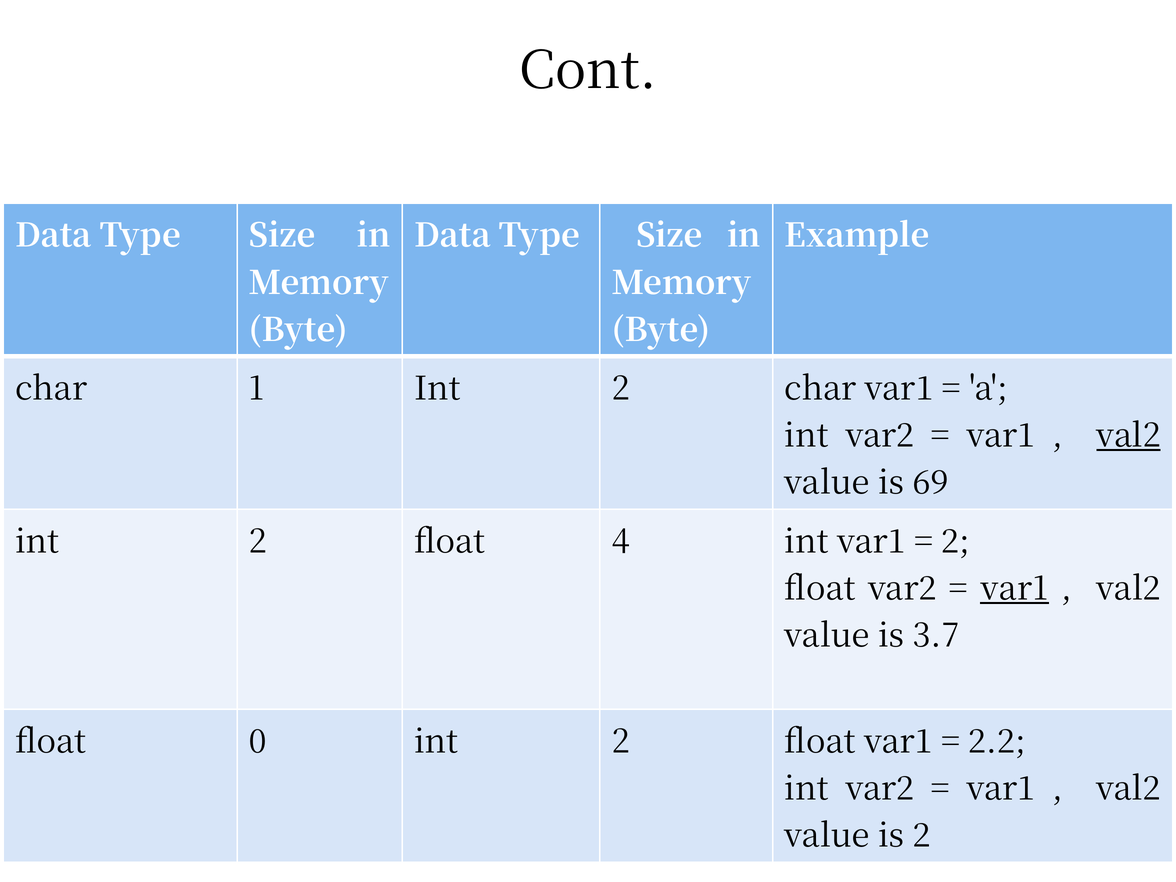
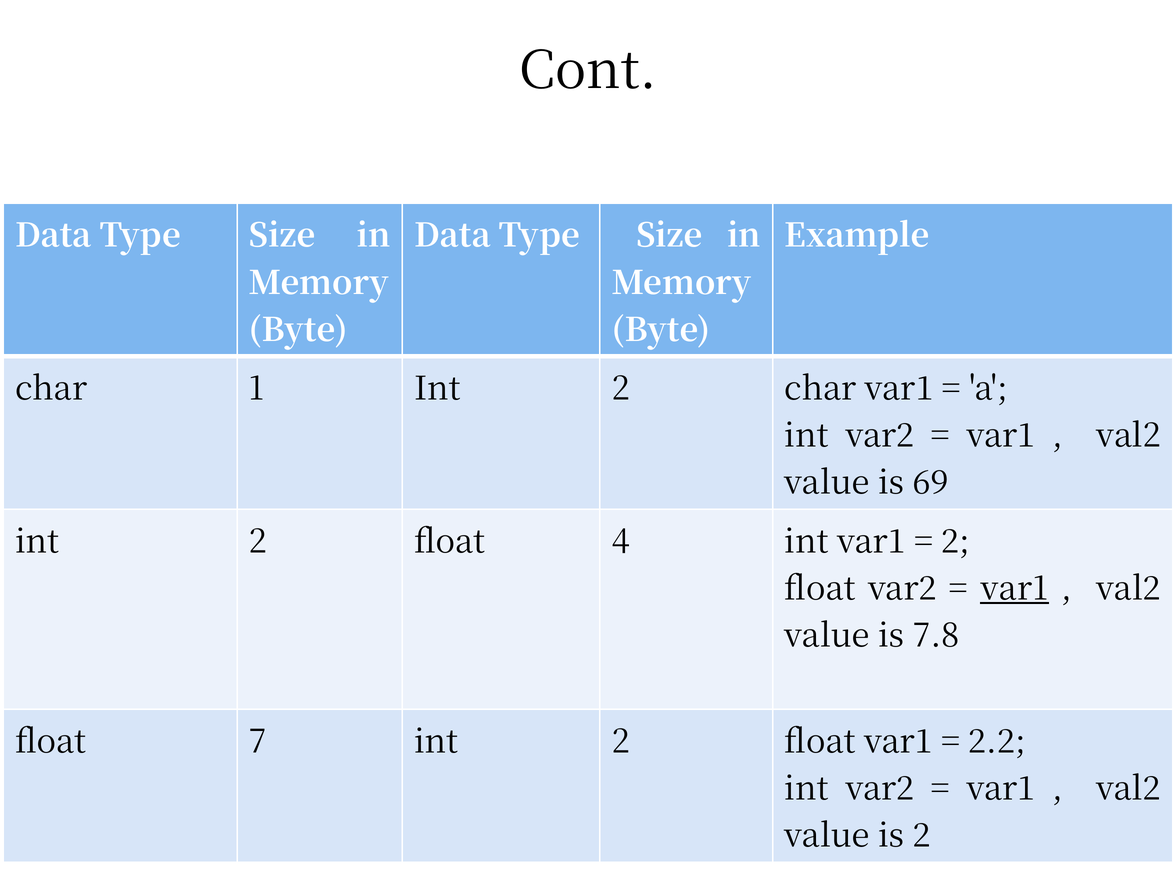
val2 underline: present -> none (1129, 436)
3.7: 3.7 -> 7.8 (936, 636)
0: 0 -> 7 (258, 742)
